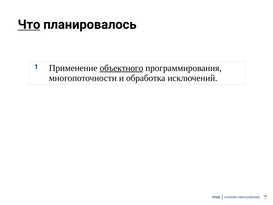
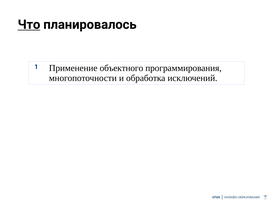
объектного underline: present -> none (121, 68)
